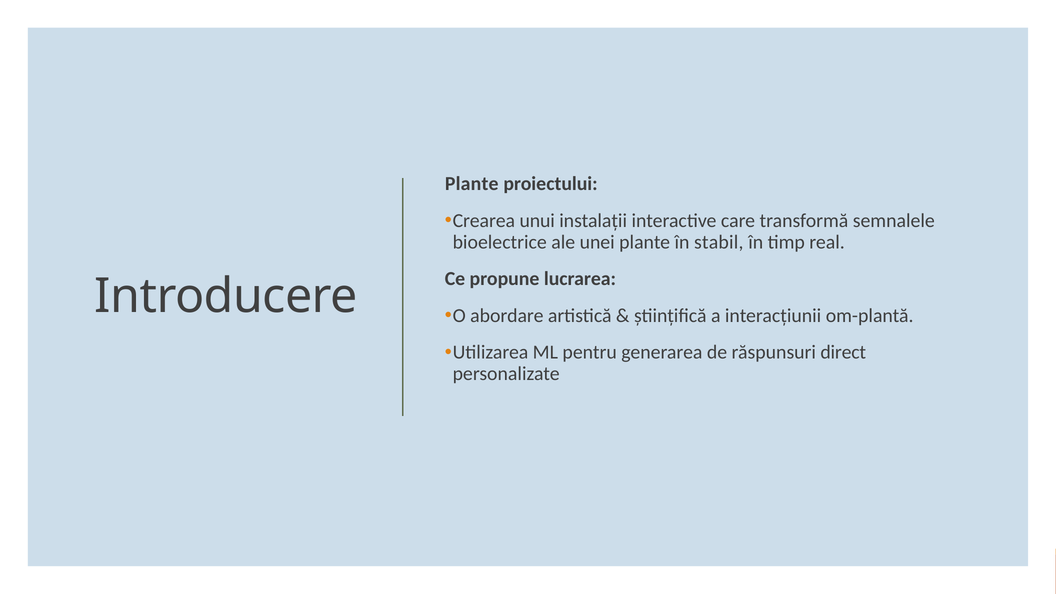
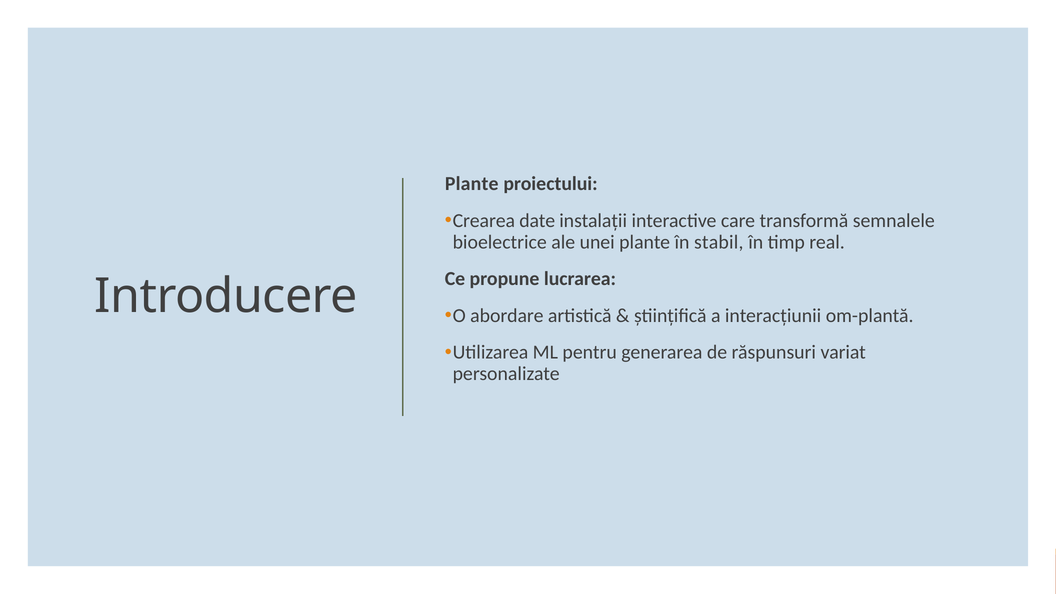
unui: unui -> date (537, 221)
direct: direct -> variat (843, 352)
